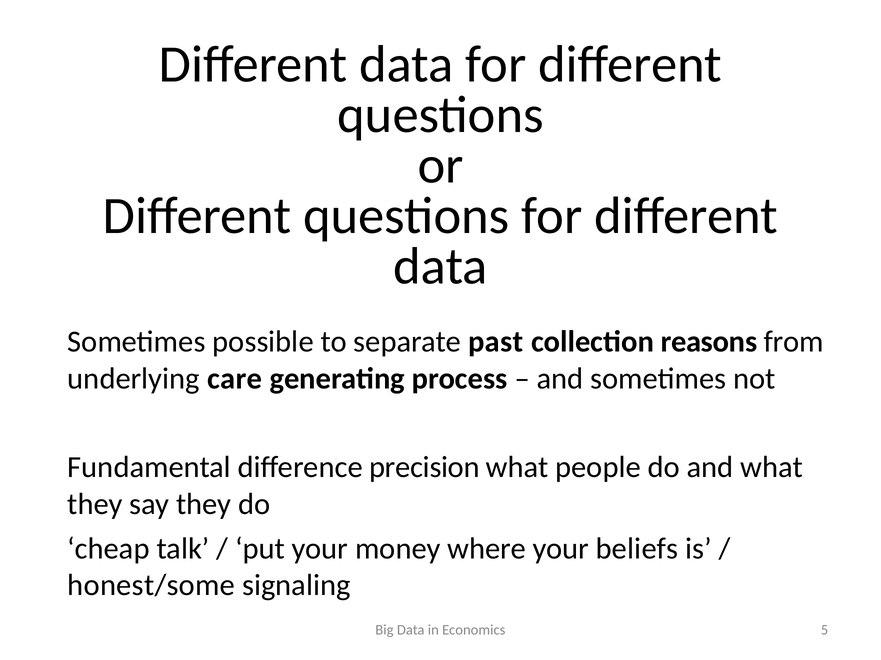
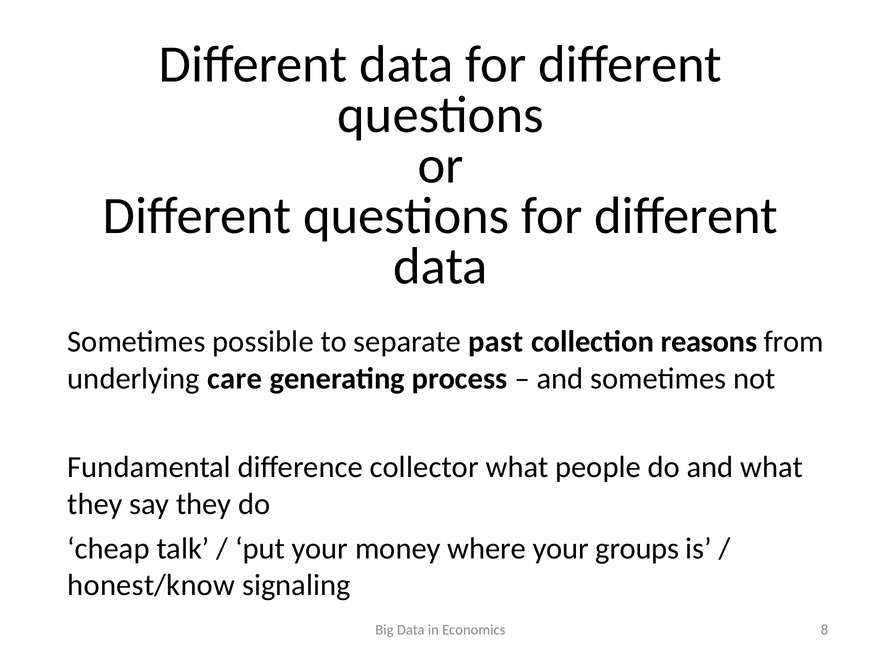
precision: precision -> collector (424, 468)
beliefs: beliefs -> groups (637, 549)
honest/some: honest/some -> honest/know (151, 586)
5: 5 -> 8 (824, 631)
